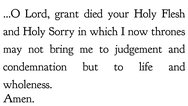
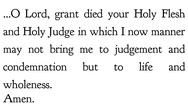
Sorry: Sorry -> Judge (62, 31)
thrones: thrones -> manner (168, 31)
